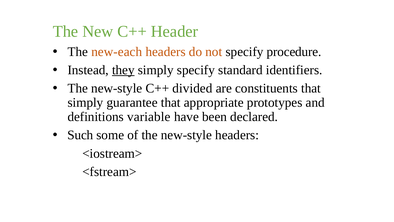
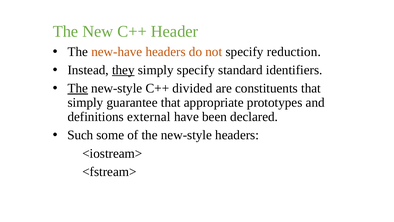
new-each: new-each -> new-have (117, 52)
procedure: procedure -> reduction (294, 52)
The underline: none -> present (78, 88)
variable: variable -> external (149, 117)
